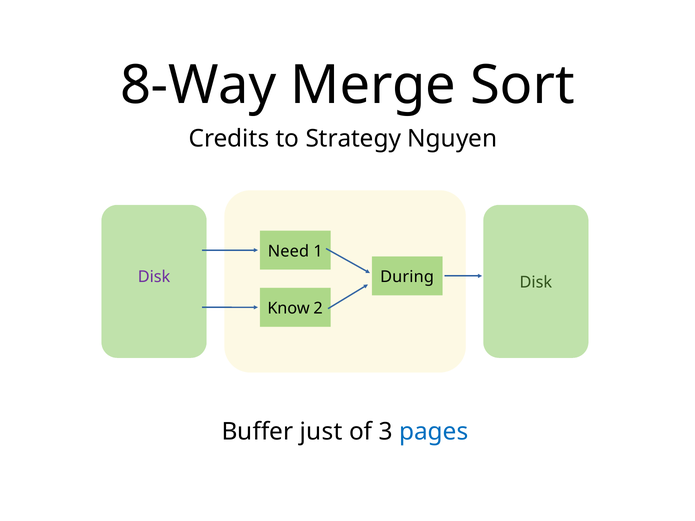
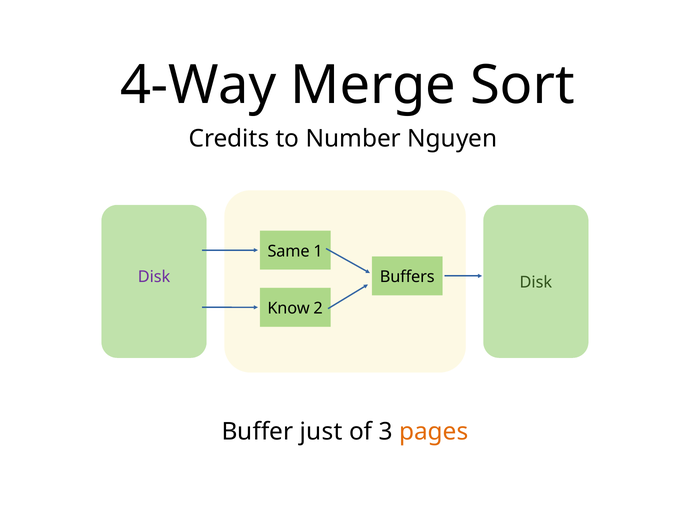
8-Way: 8-Way -> 4-Way (198, 85)
Strategy: Strategy -> Number (353, 139)
Need: Need -> Same (289, 251)
During: During -> Buffers (407, 277)
pages colour: blue -> orange (434, 432)
